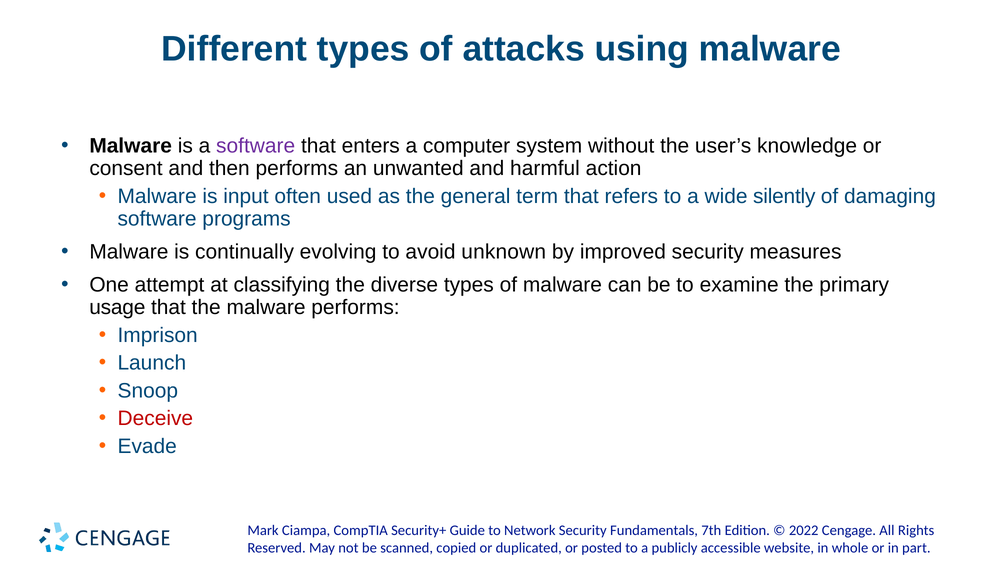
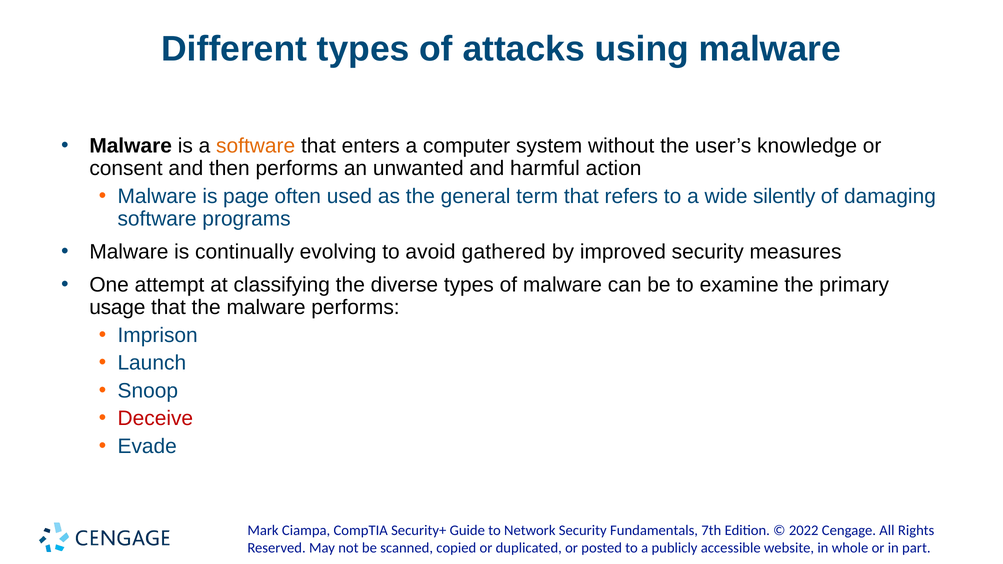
software colour: purple -> orange (256, 146)
input: input -> page (246, 196)
unknown: unknown -> gathered (504, 252)
